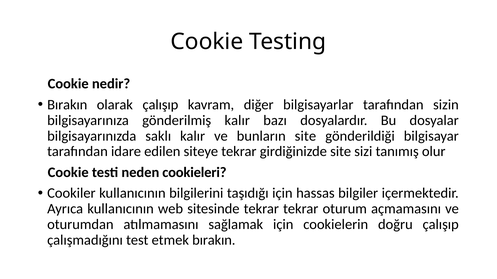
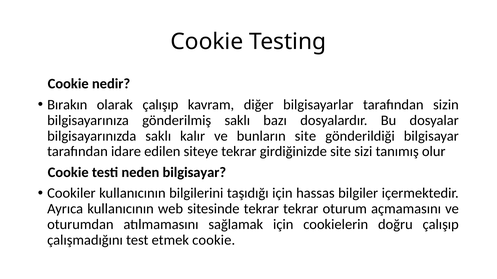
gönderilmiş kalır: kalır -> saklı (237, 121)
neden cookieleri: cookieleri -> bilgisayar (194, 173)
etmek bırakın: bırakın -> cookie (214, 240)
